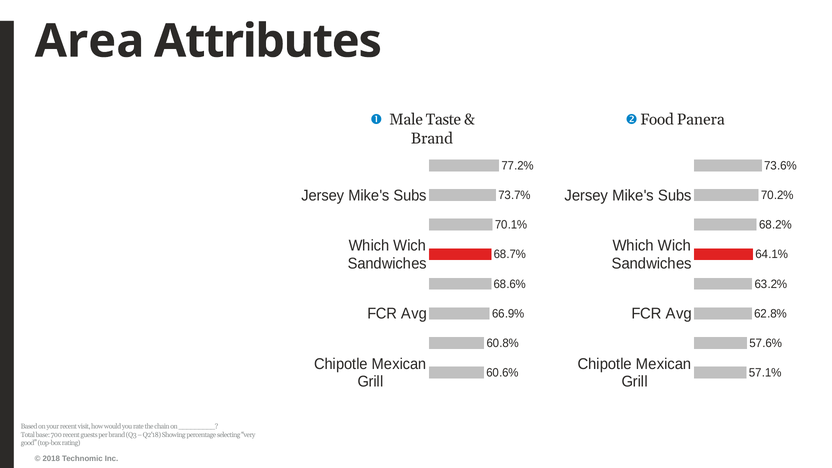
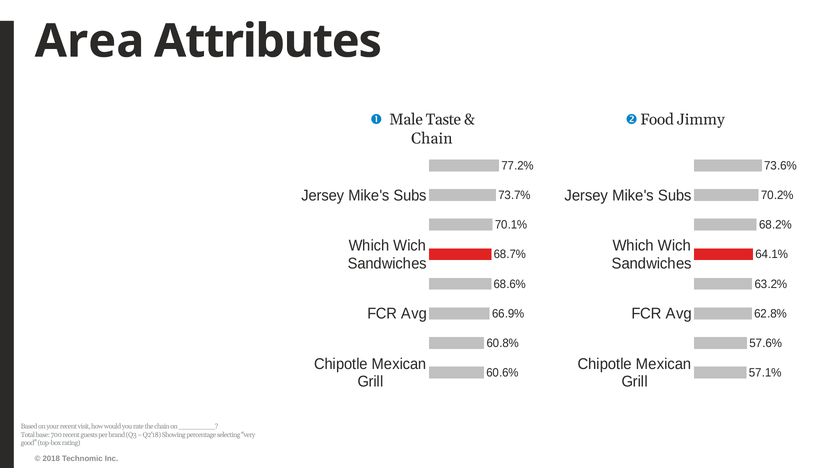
Panera: Panera -> Jimmy (701, 120)
Brand: Brand -> Chain (432, 138)
